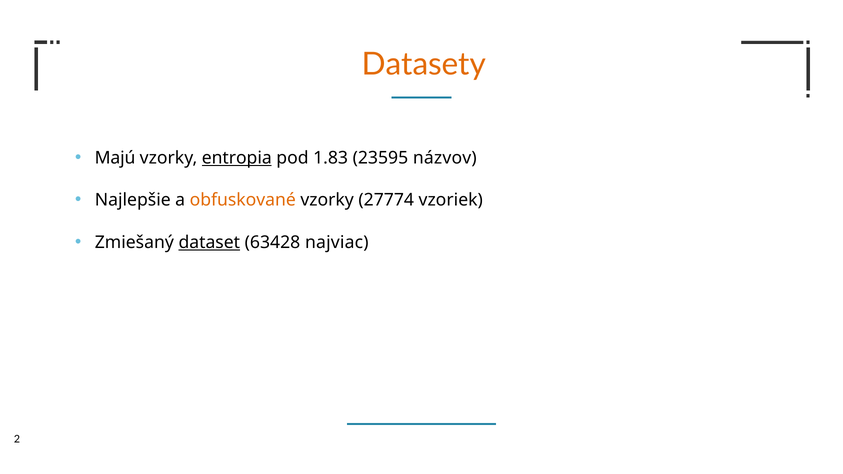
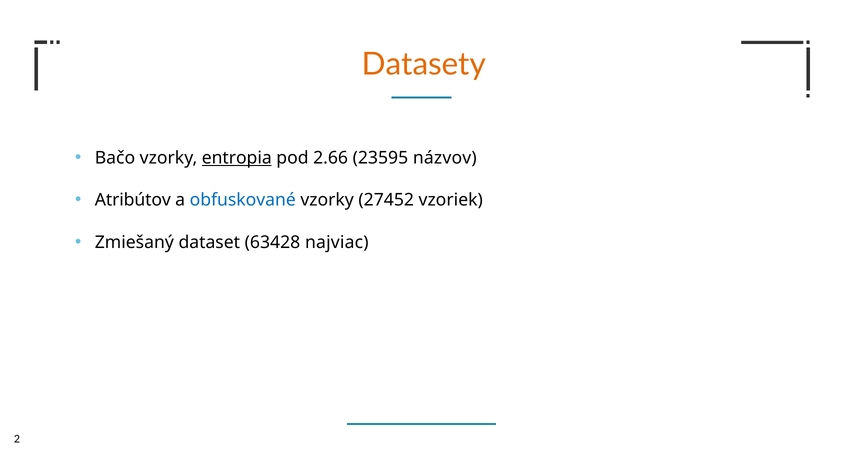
Majú: Majú -> Bačo (115, 158)
1.83: 1.83 -> 2.66 (331, 158)
Najlepšie: Najlepšie -> Atribútov (133, 200)
obfuskované colour: orange -> blue (243, 200)
27774: 27774 -> 27452 (386, 200)
dataset underline: present -> none (209, 242)
